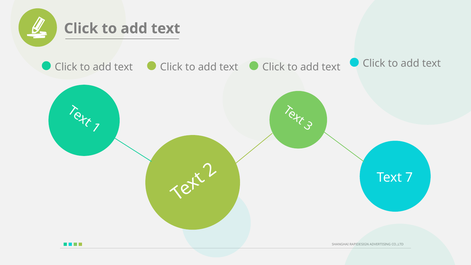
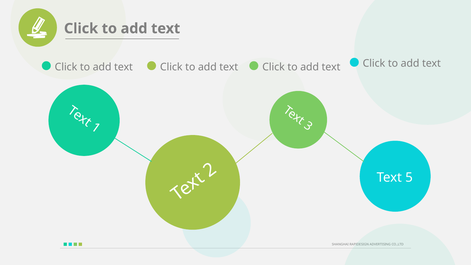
7: 7 -> 5 (409, 178)
